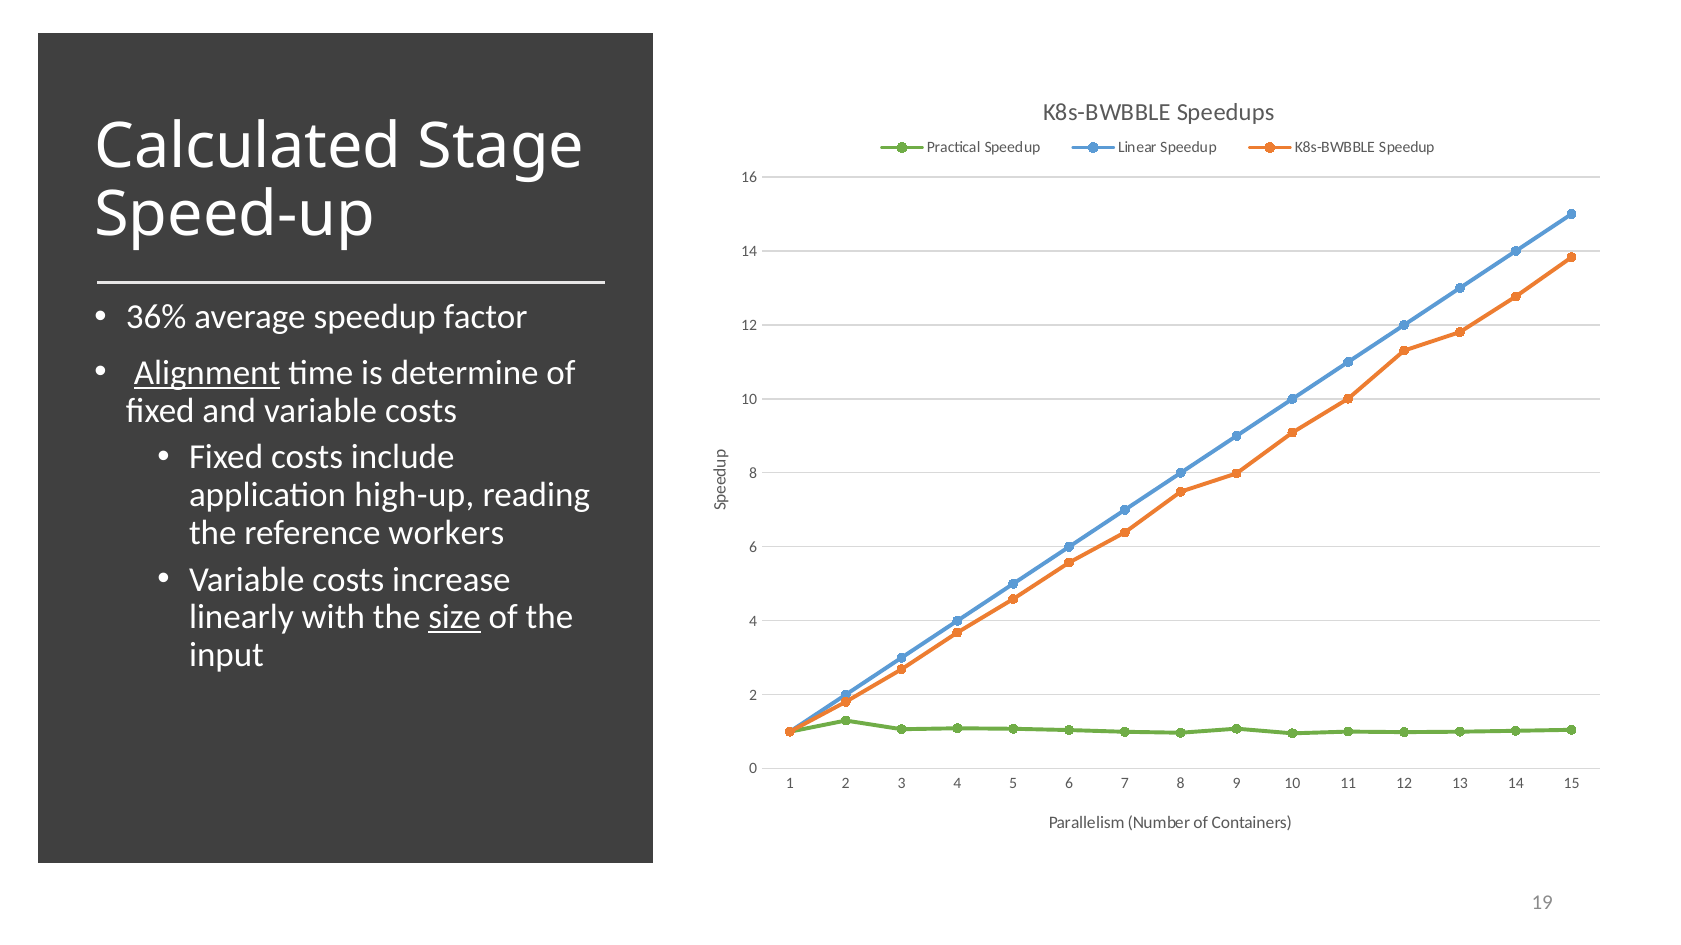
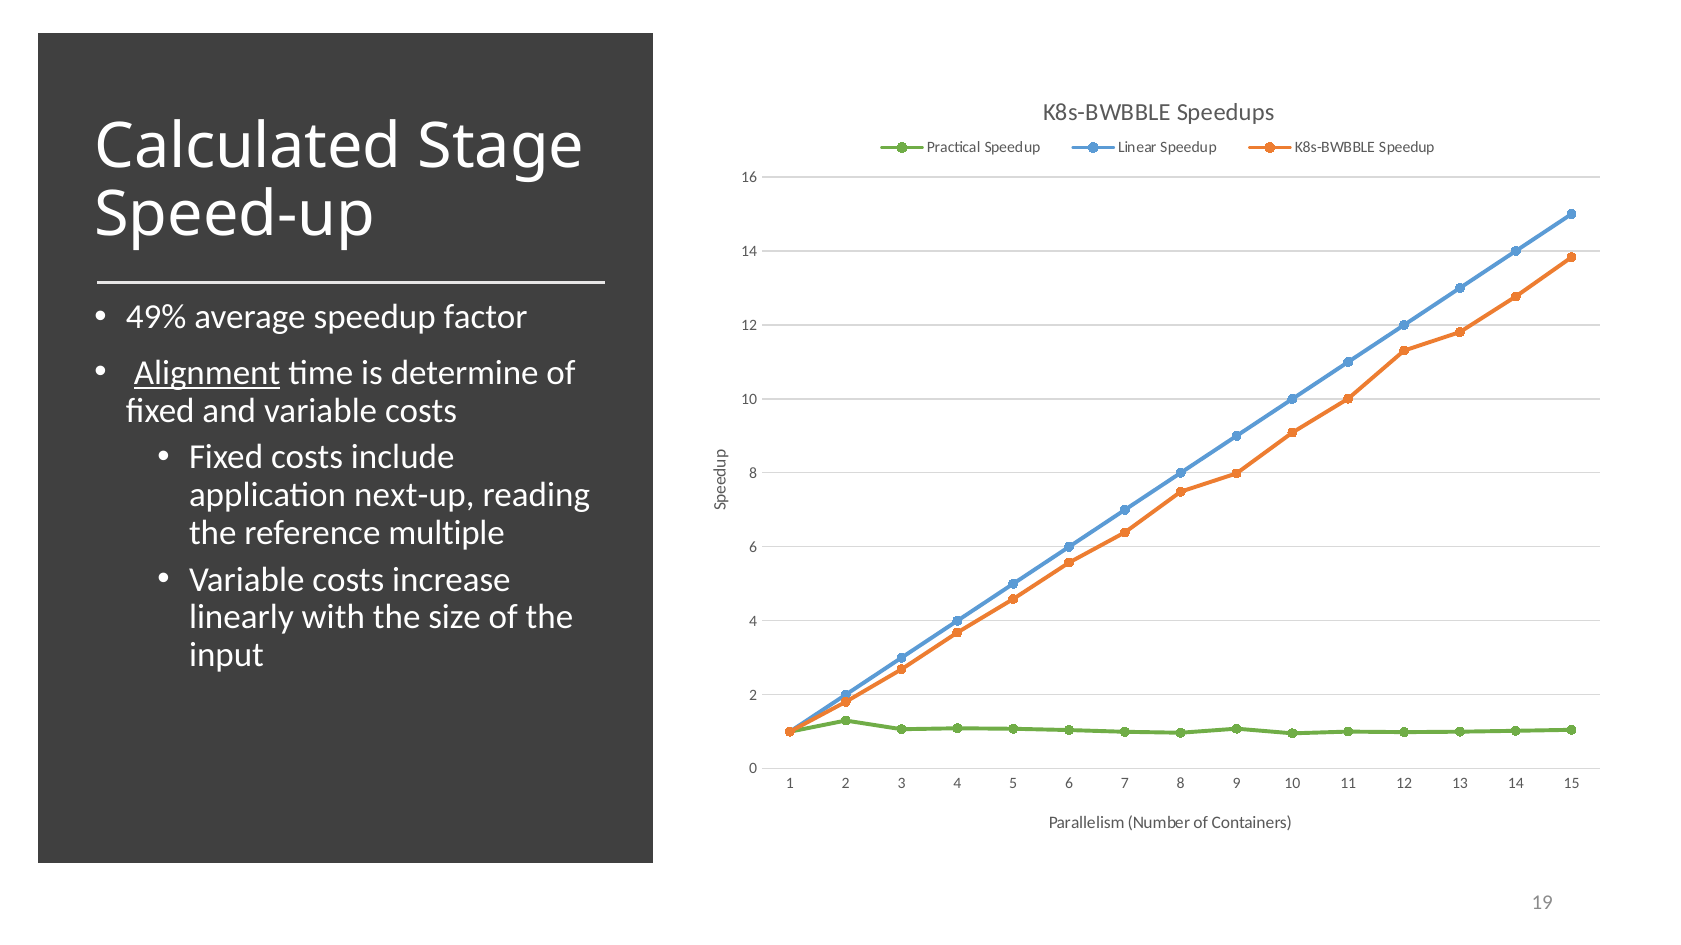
36%: 36% -> 49% (156, 318)
high-up: high-up -> next-up (414, 495)
workers: workers -> multiple (447, 533)
size underline: present -> none (455, 618)
